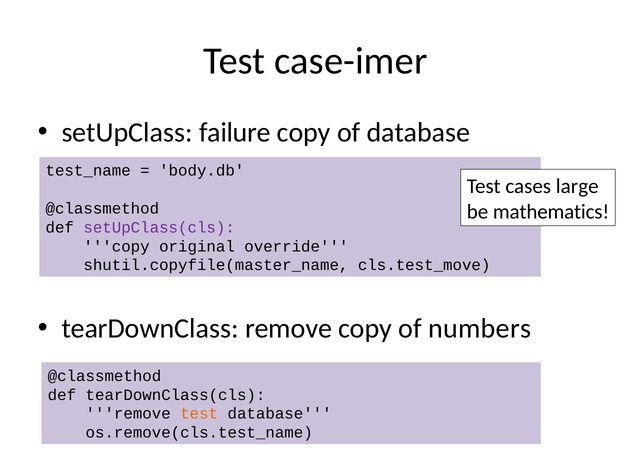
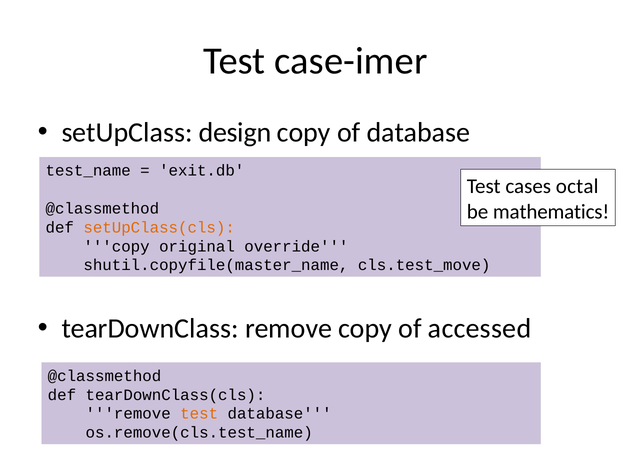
failure: failure -> design (235, 132)
body.db: body.db -> exit.db (202, 171)
large: large -> octal (577, 187)
setUpClass(cls colour: purple -> orange (159, 228)
numbers: numbers -> accessed (480, 329)
